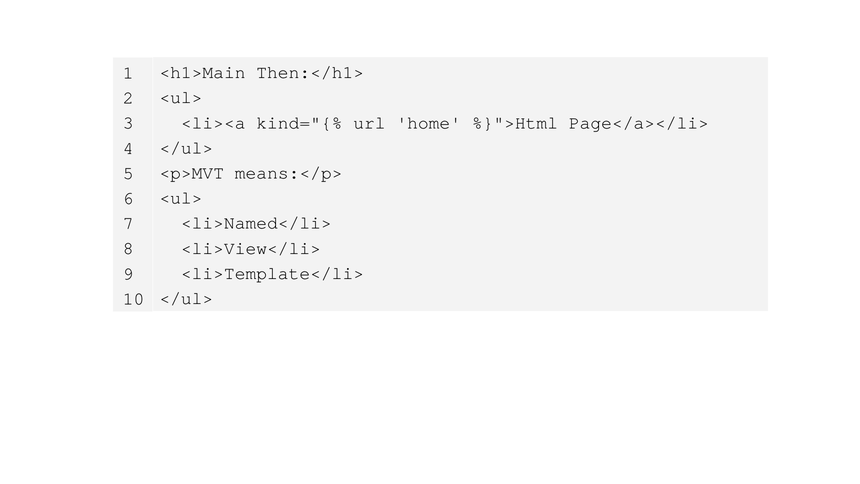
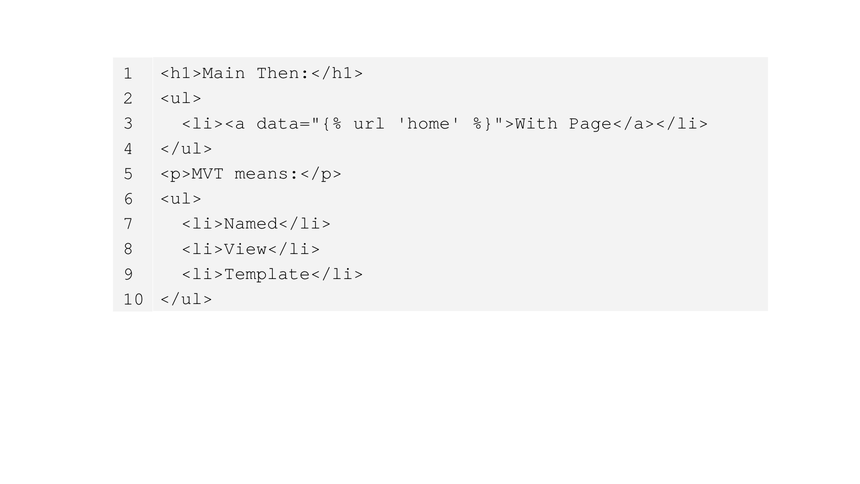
kind="{%: kind="{% -> data="{% (299, 123)
%}">Html: %}">Html -> %}">With (515, 123)
